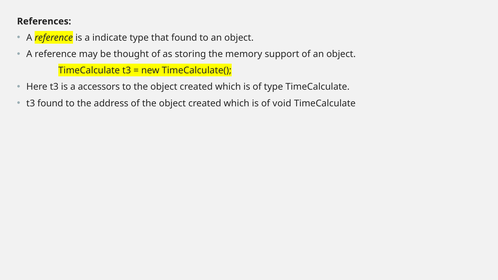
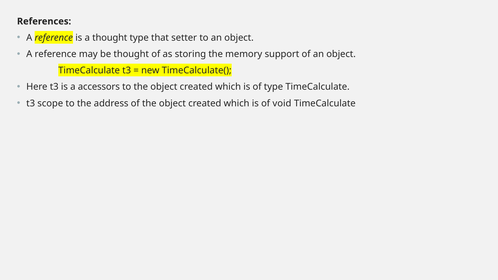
a indicate: indicate -> thought (110, 38)
that found: found -> setter (184, 38)
t3 found: found -> scope (50, 103)
